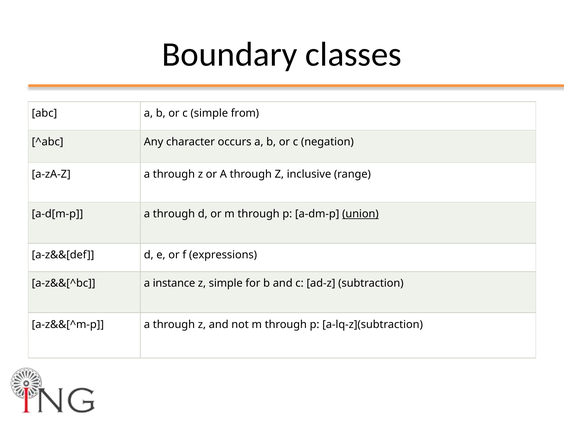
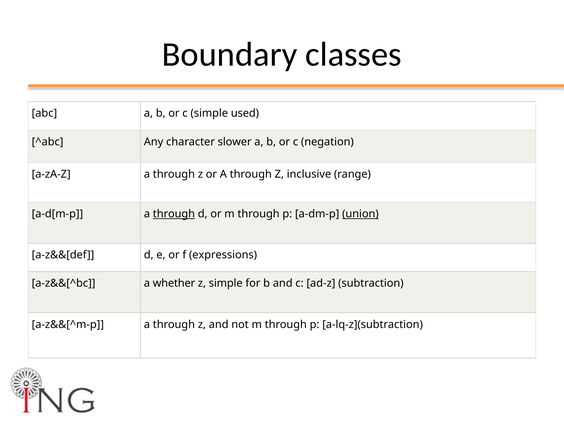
from: from -> used (245, 113)
occurs: occurs -> slower (235, 142)
through underline: none -> present (174, 214)
instance: instance -> whether (174, 283)
